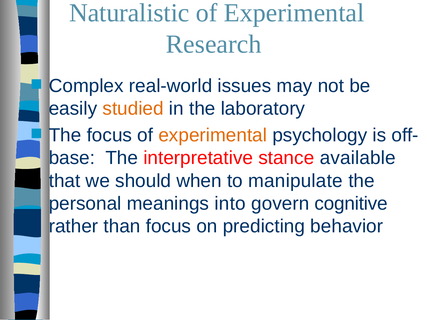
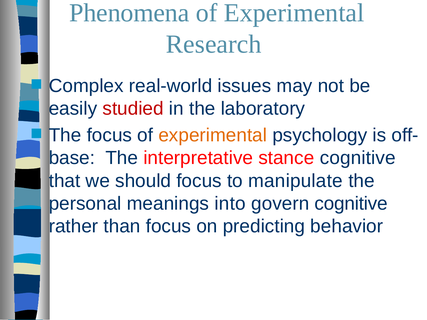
Naturalistic: Naturalistic -> Phenomena (129, 13)
studied colour: orange -> red (133, 109)
stance available: available -> cognitive (358, 158)
should when: when -> focus (199, 181)
